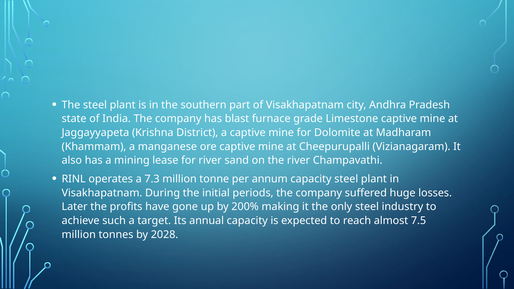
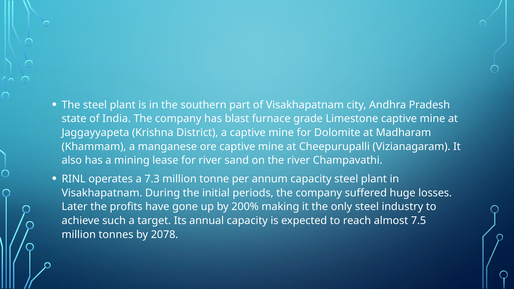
2028: 2028 -> 2078 (165, 235)
